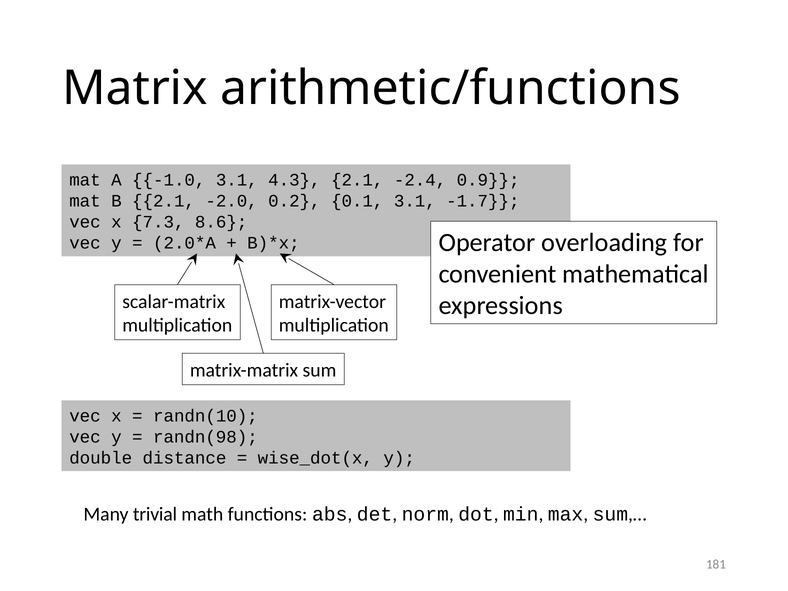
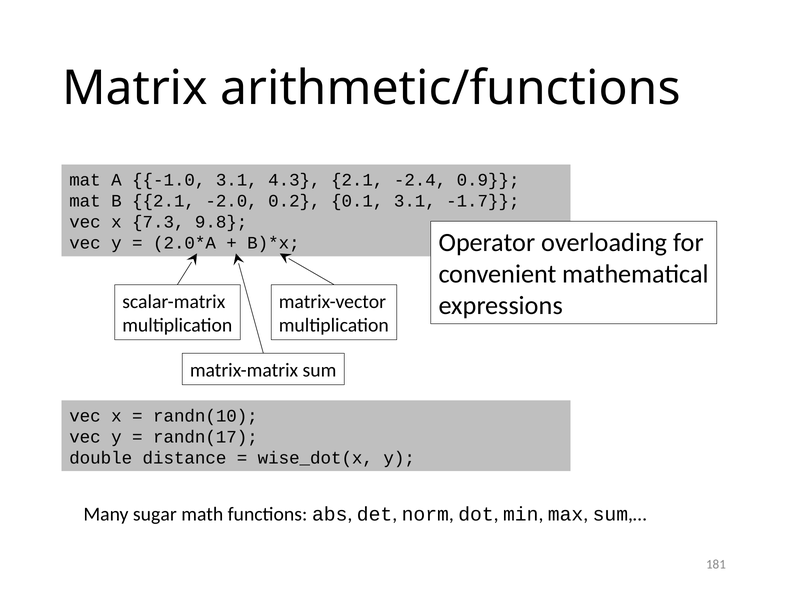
8.6: 8.6 -> 9.8 (221, 222)
randn(98: randn(98 -> randn(17 (205, 437)
trivial: trivial -> sugar (155, 514)
